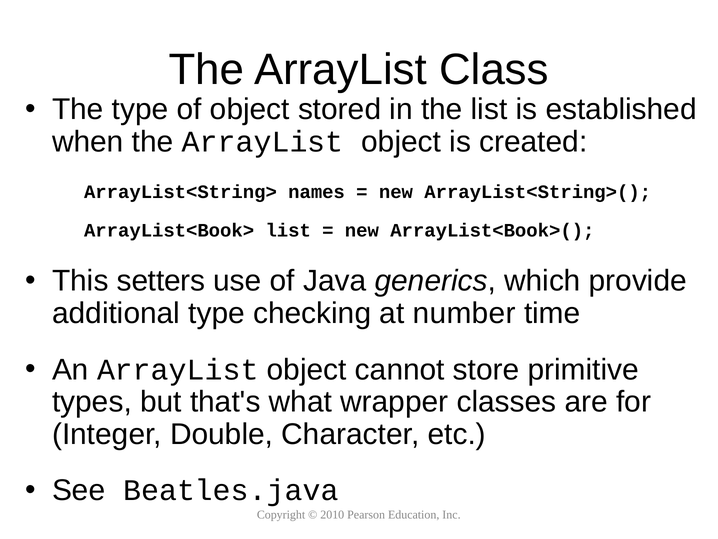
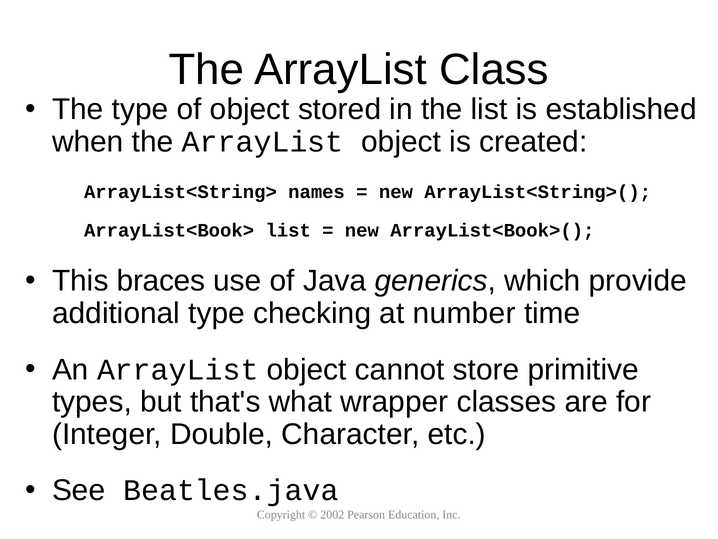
setters: setters -> braces (161, 281)
2010: 2010 -> 2002 (332, 514)
